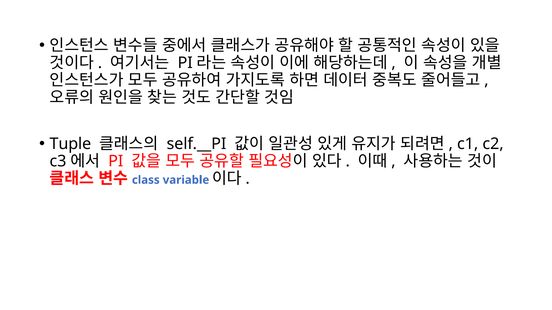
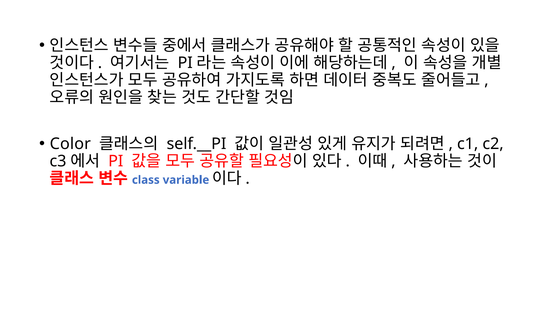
Tuple: Tuple -> Color (70, 144)
